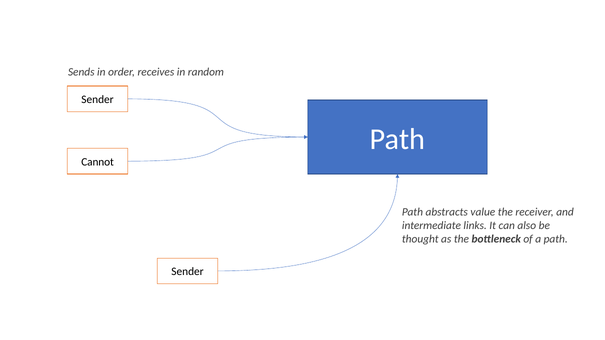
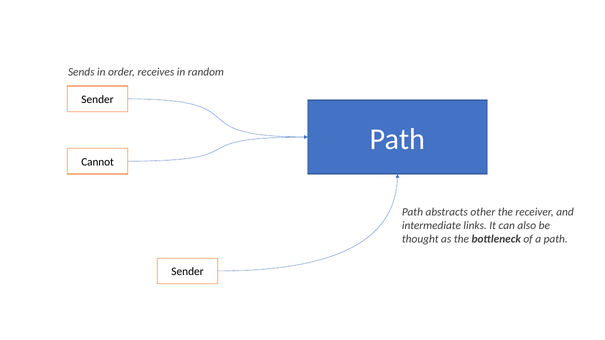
value: value -> other (483, 212)
